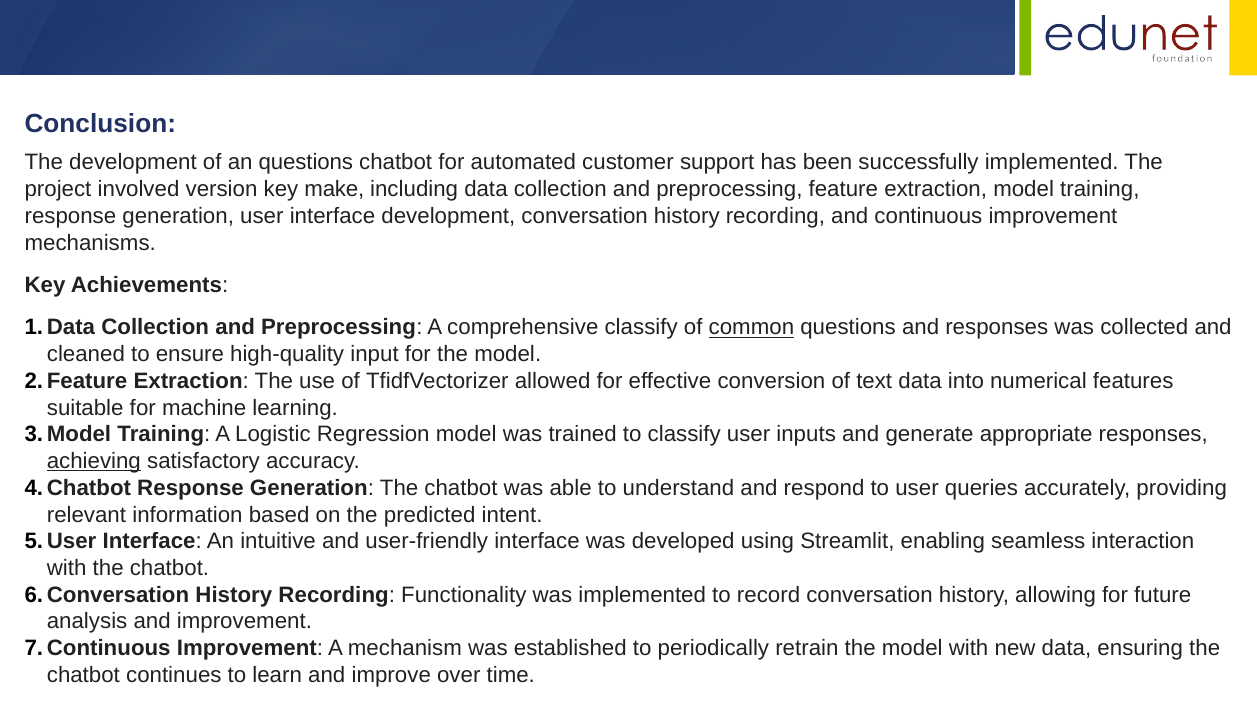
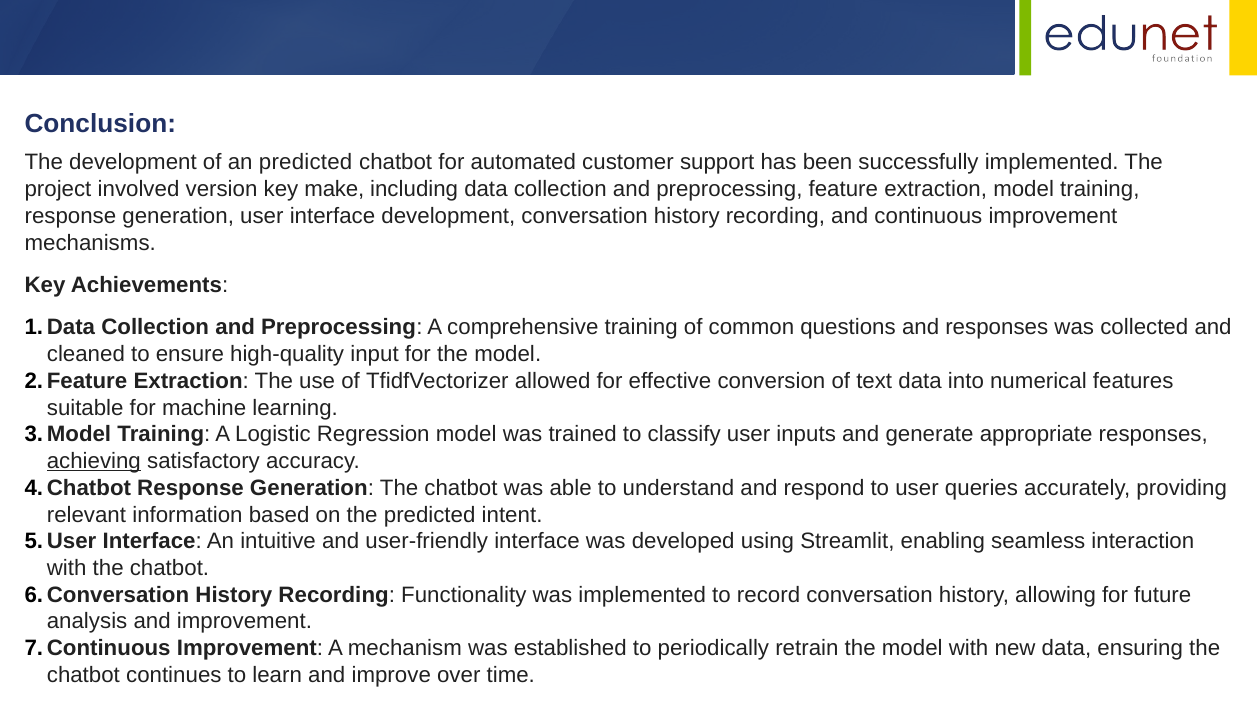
an questions: questions -> predicted (306, 163)
comprehensive classify: classify -> training (641, 328)
common underline: present -> none (751, 328)
